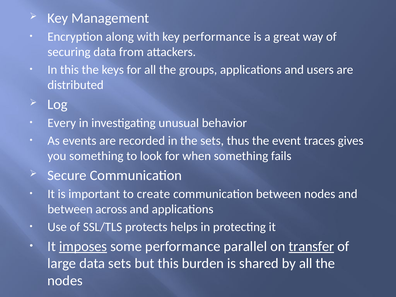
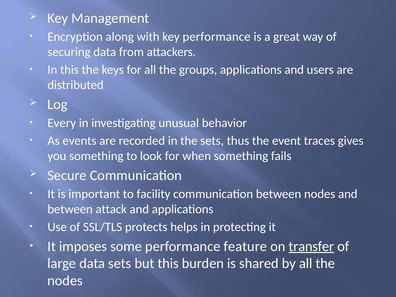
create: create -> facility (153, 194)
across: across -> attack (111, 209)
imposes underline: present -> none (83, 246)
parallel: parallel -> feature (245, 246)
